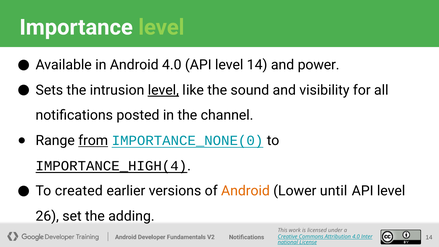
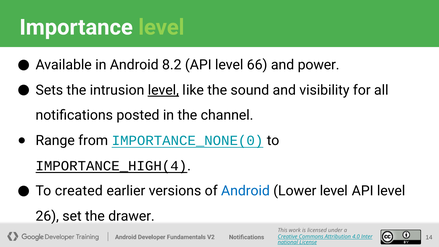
Android 4.0: 4.0 -> 8.2 (172, 65)
level 14: 14 -> 66 (257, 65)
from underline: present -> none (93, 141)
Android colour: orange -> blue (245, 191)
Lower until: until -> level (334, 191)
adding: adding -> drawer (131, 216)
